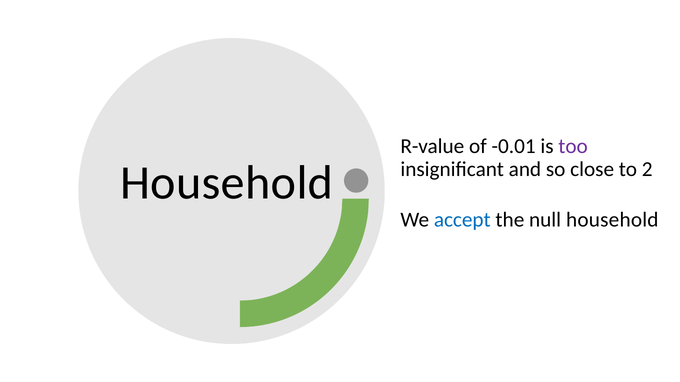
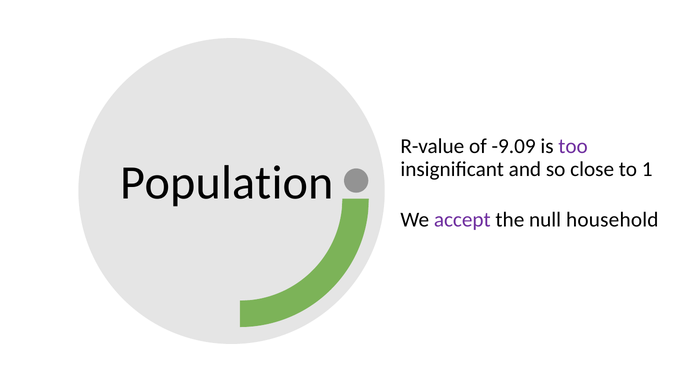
-0.01: -0.01 -> -9.09 (514, 147)
2: 2 -> 1 (647, 170)
Household: Household -> Population (227, 183)
accept colour: blue -> purple (462, 220)
